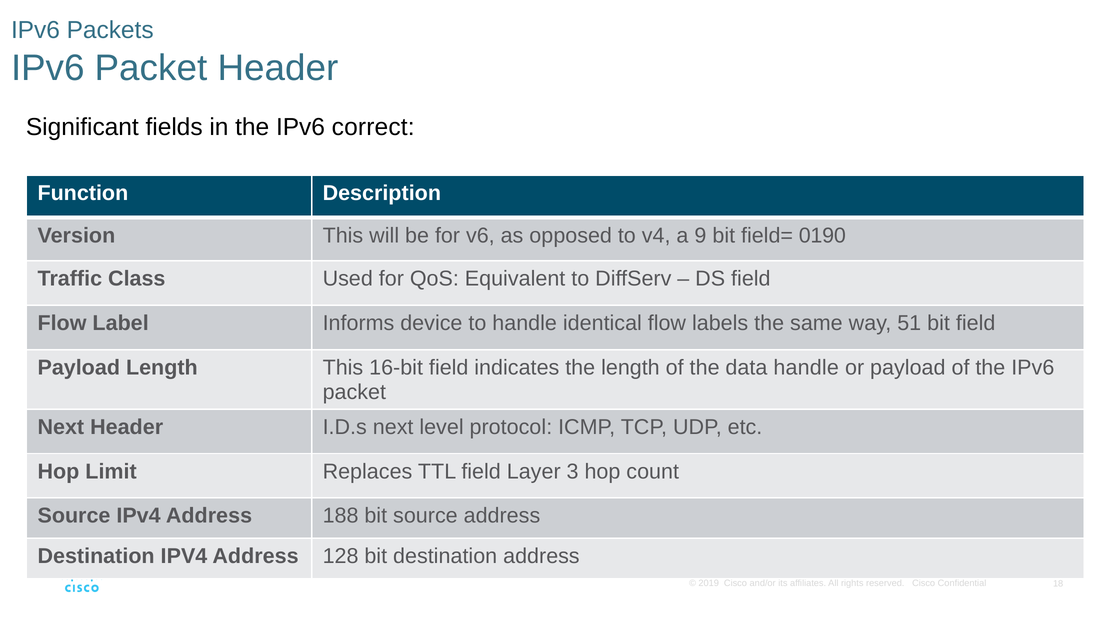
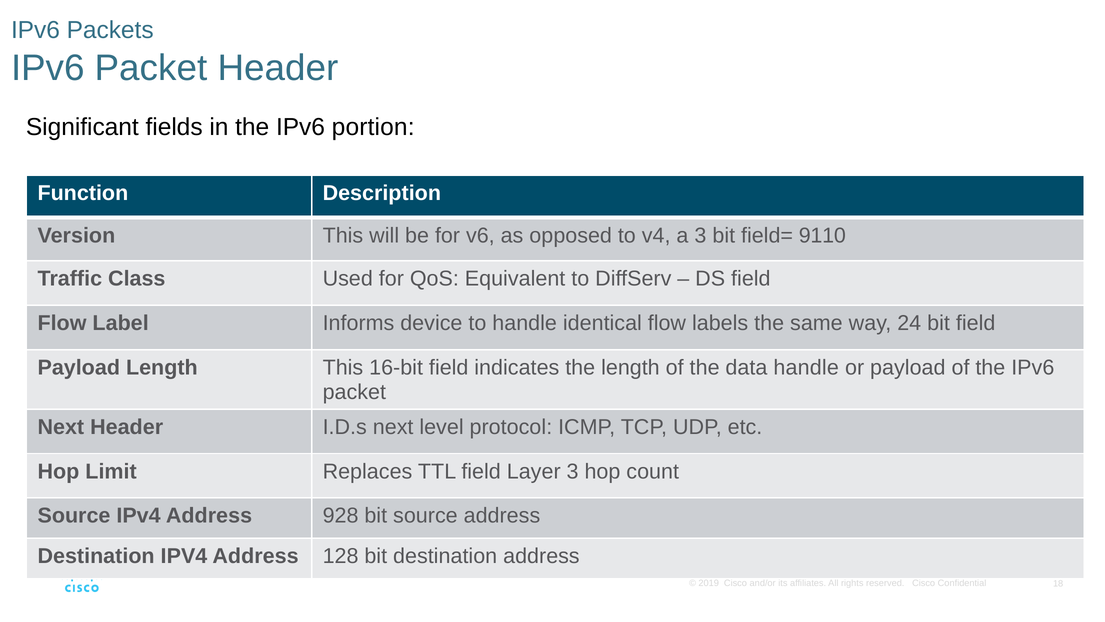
correct: correct -> portion (373, 127)
a 9: 9 -> 3 (700, 235)
0190: 0190 -> 9110 (822, 235)
51: 51 -> 24 (909, 323)
188: 188 -> 928 (341, 515)
